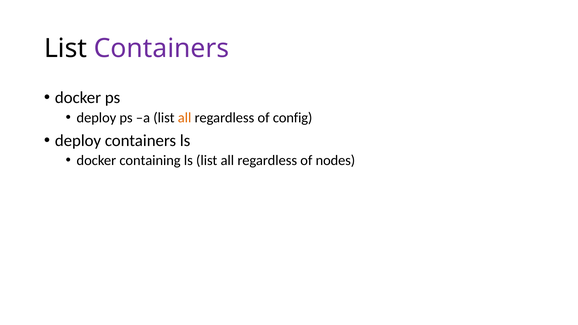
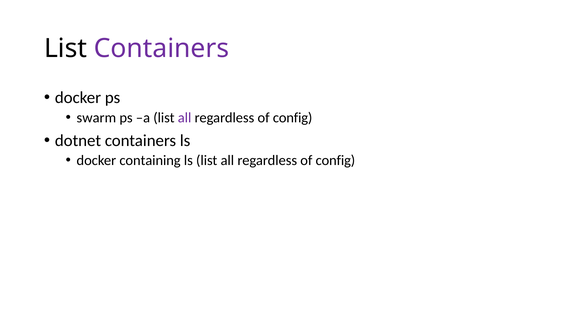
deploy: deploy -> swarm (96, 118)
all colour: orange -> purple (185, 118)
deploy: deploy -> dotnet (78, 141)
nodes: nodes -> config (335, 160)
